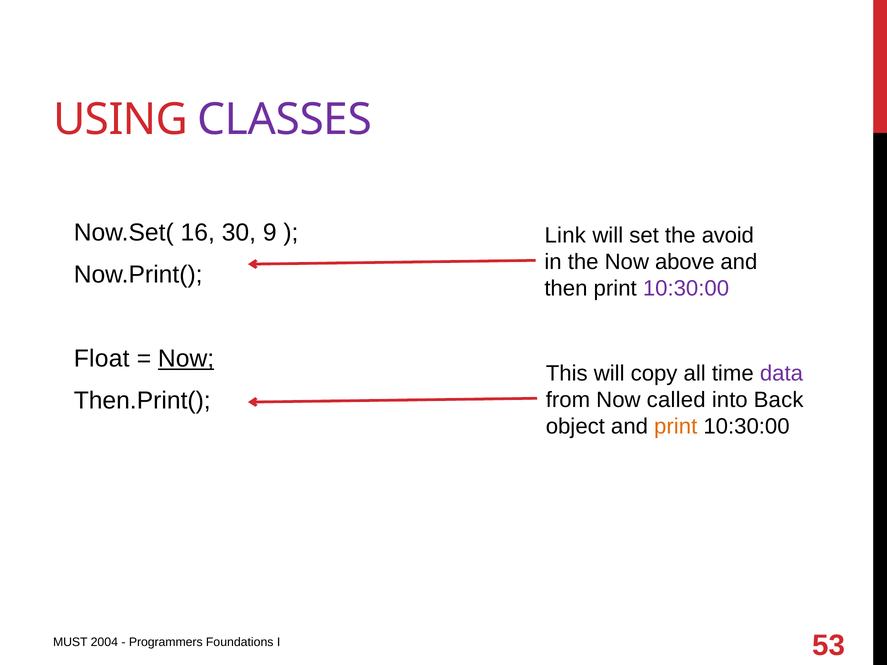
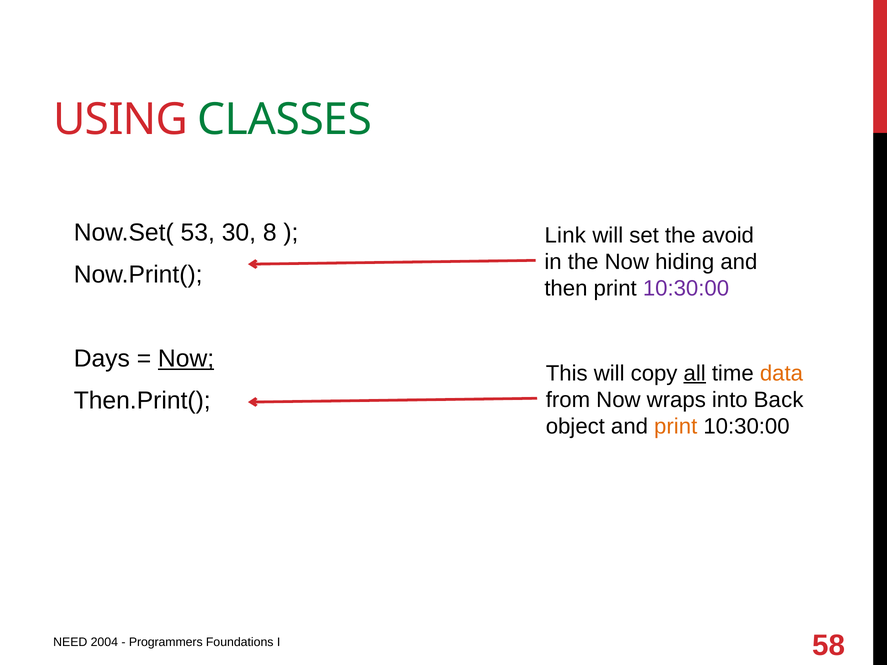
CLASSES colour: purple -> green (285, 120)
16: 16 -> 53 (198, 233)
9: 9 -> 8 (270, 233)
above: above -> hiding (685, 262)
Float: Float -> Days (102, 359)
all underline: none -> present (695, 373)
data colour: purple -> orange (781, 373)
called: called -> wraps (676, 400)
MUST: MUST -> NEED (70, 643)
53: 53 -> 58 (829, 646)
